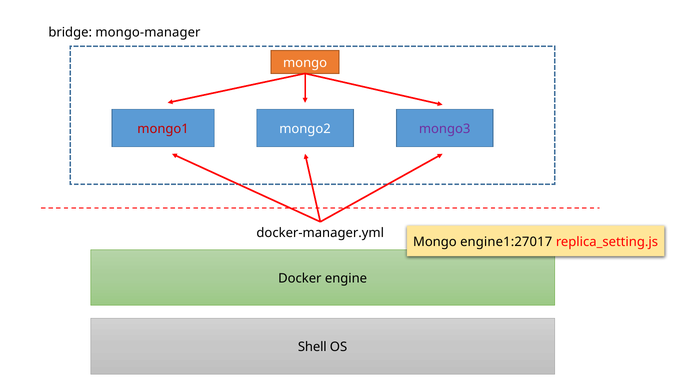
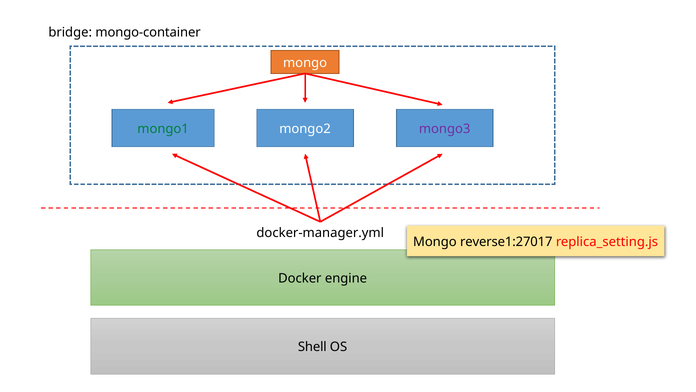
mongo-manager: mongo-manager -> mongo-container (148, 32)
mongo1 colour: red -> green (163, 129)
engine1:27017: engine1:27017 -> reverse1:27017 (506, 242)
